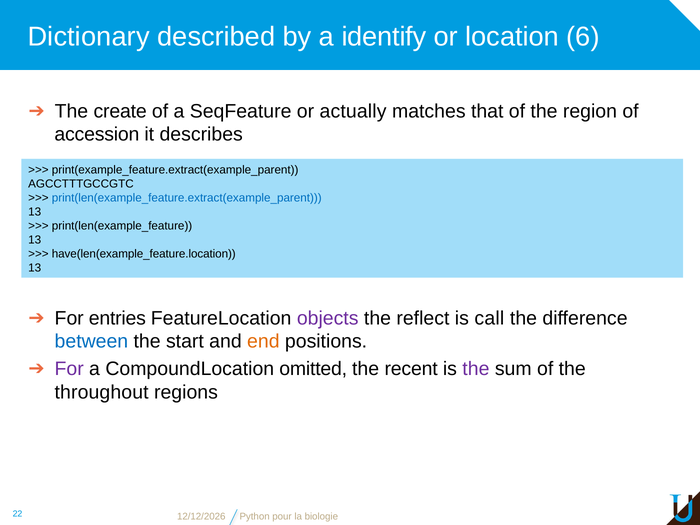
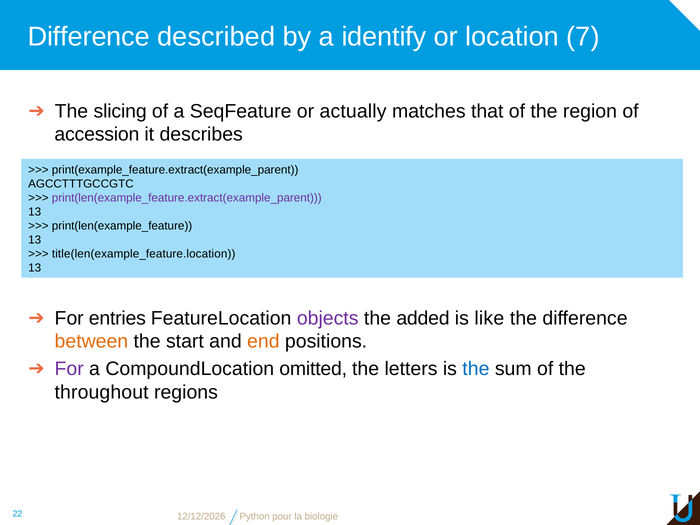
Dictionary: Dictionary -> Difference (89, 37)
6: 6 -> 7 (583, 37)
create: create -> slicing (120, 111)
print(len(example_feature.extract(example_parent colour: blue -> purple (187, 198)
have(len(example_feature.location: have(len(example_feature.location -> title(len(example_feature.location (144, 254)
reflect: reflect -> added (423, 318)
call: call -> like (489, 318)
between colour: blue -> orange (91, 342)
recent: recent -> letters (411, 369)
the colour: purple -> blue (476, 369)
